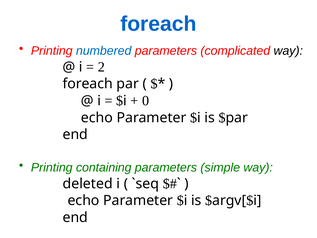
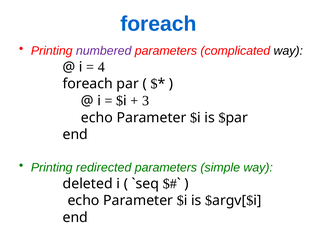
numbered colour: blue -> purple (104, 51)
2: 2 -> 4 (101, 67)
0: 0 -> 3 (146, 101)
containing: containing -> redirected (104, 167)
